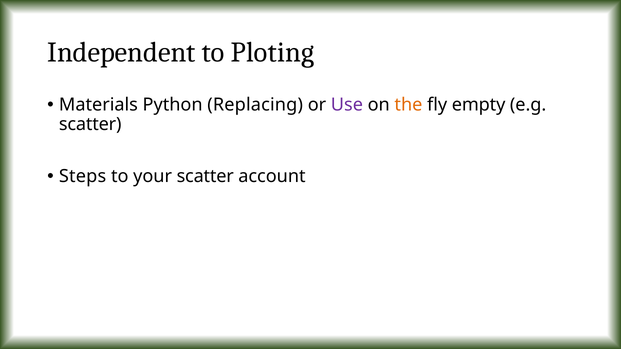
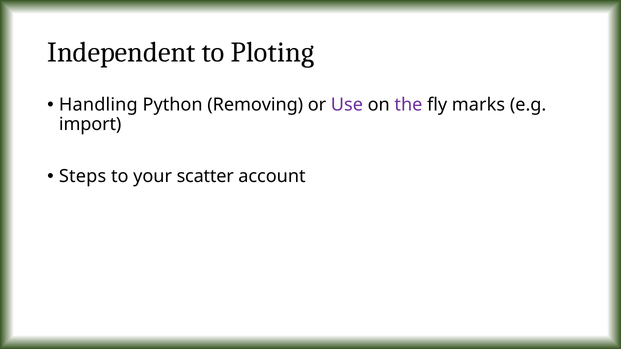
Materials: Materials -> Handling (98, 105)
Replacing: Replacing -> Removing (255, 105)
the colour: orange -> purple (408, 105)
empty: empty -> marks (478, 105)
scatter: scatter -> import (90, 125)
